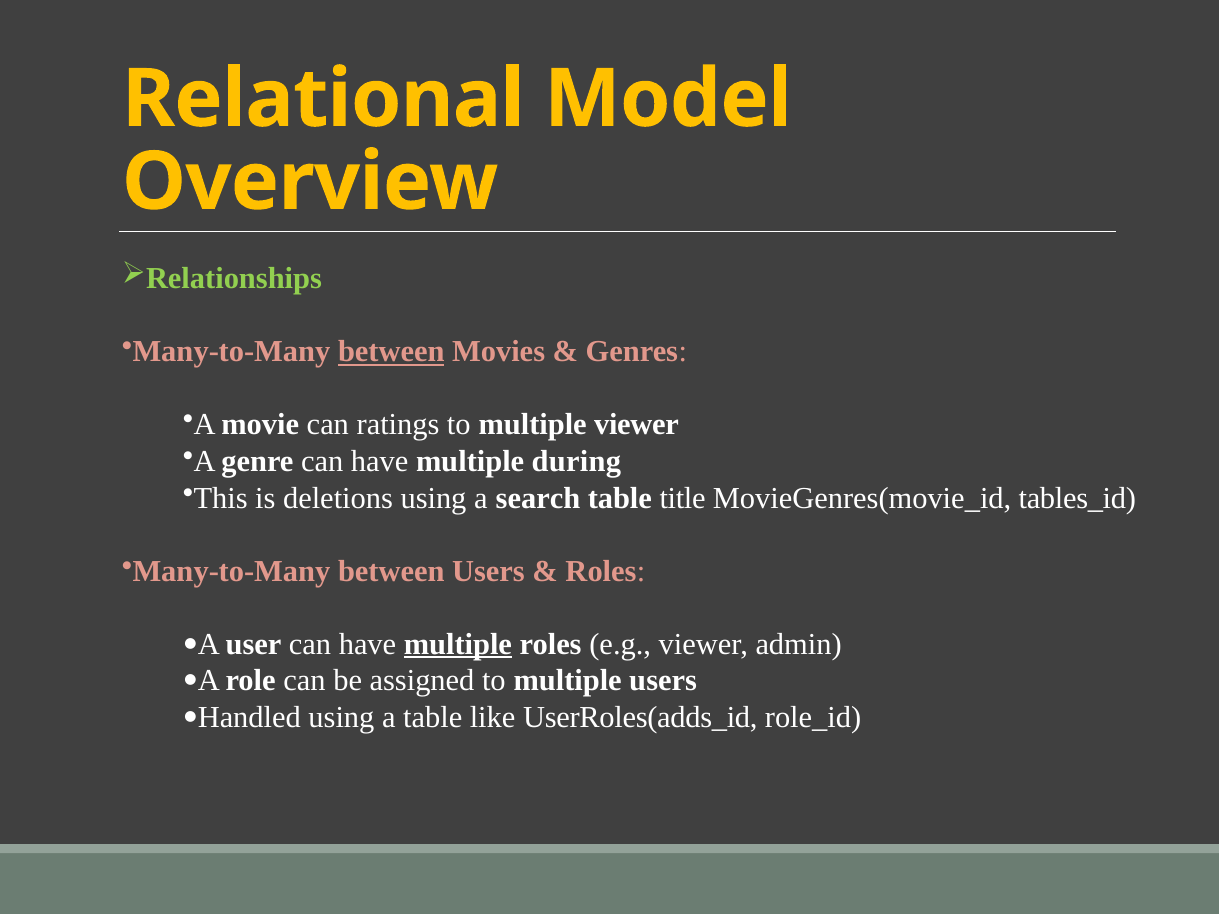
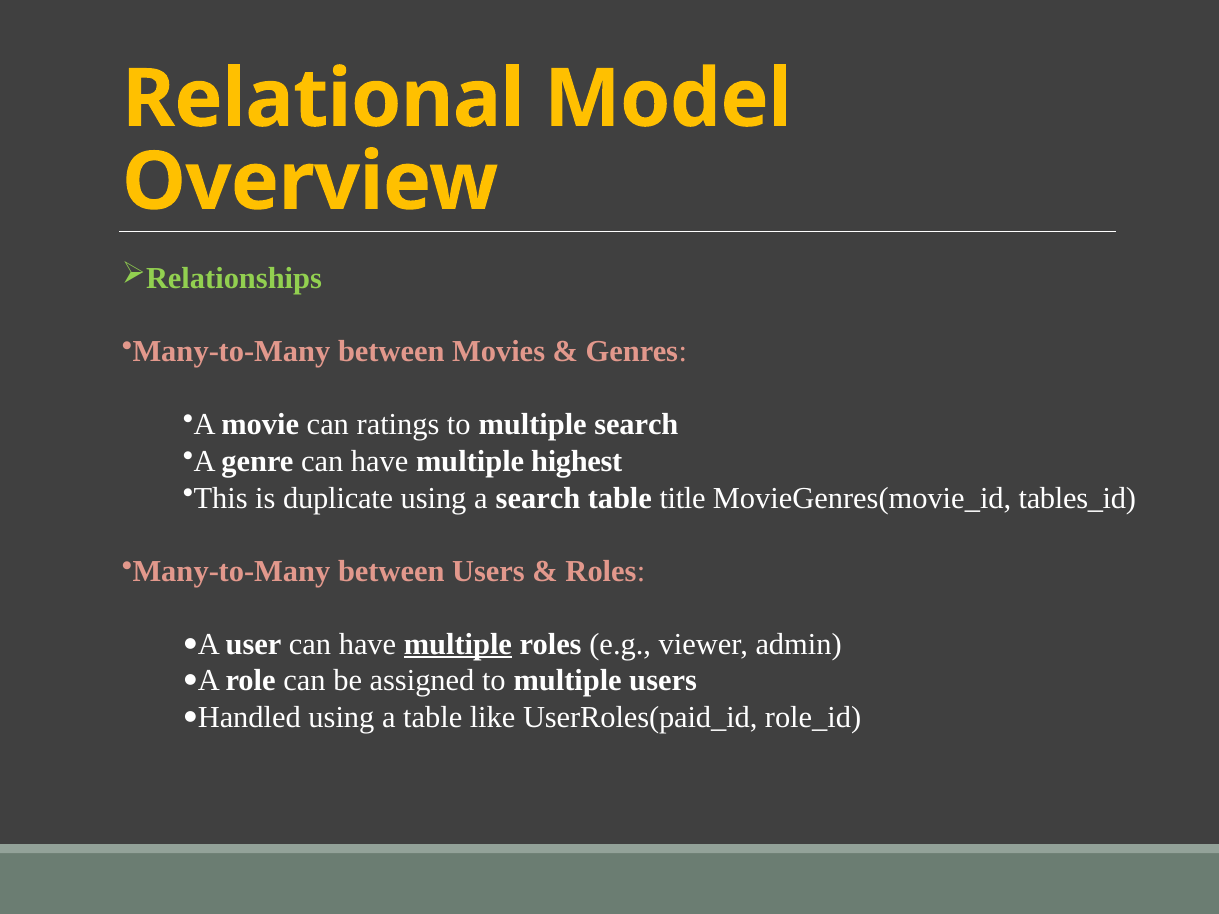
between underline: present -> none (391, 352)
multiple viewer: viewer -> search (636, 425)
during: during -> highest (577, 462)
deletions: deletions -> duplicate (338, 498)
UserRoles(adds_id: UserRoles(adds_id -> UserRoles(paid_id (640, 718)
